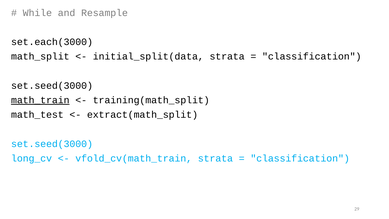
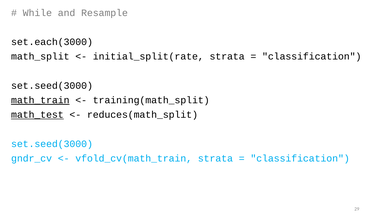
initial_split(data: initial_split(data -> initial_split(rate (148, 56)
math_test underline: none -> present (37, 115)
extract(math_split: extract(math_split -> reduces(math_split (142, 115)
long_cv: long_cv -> gndr_cv (32, 158)
